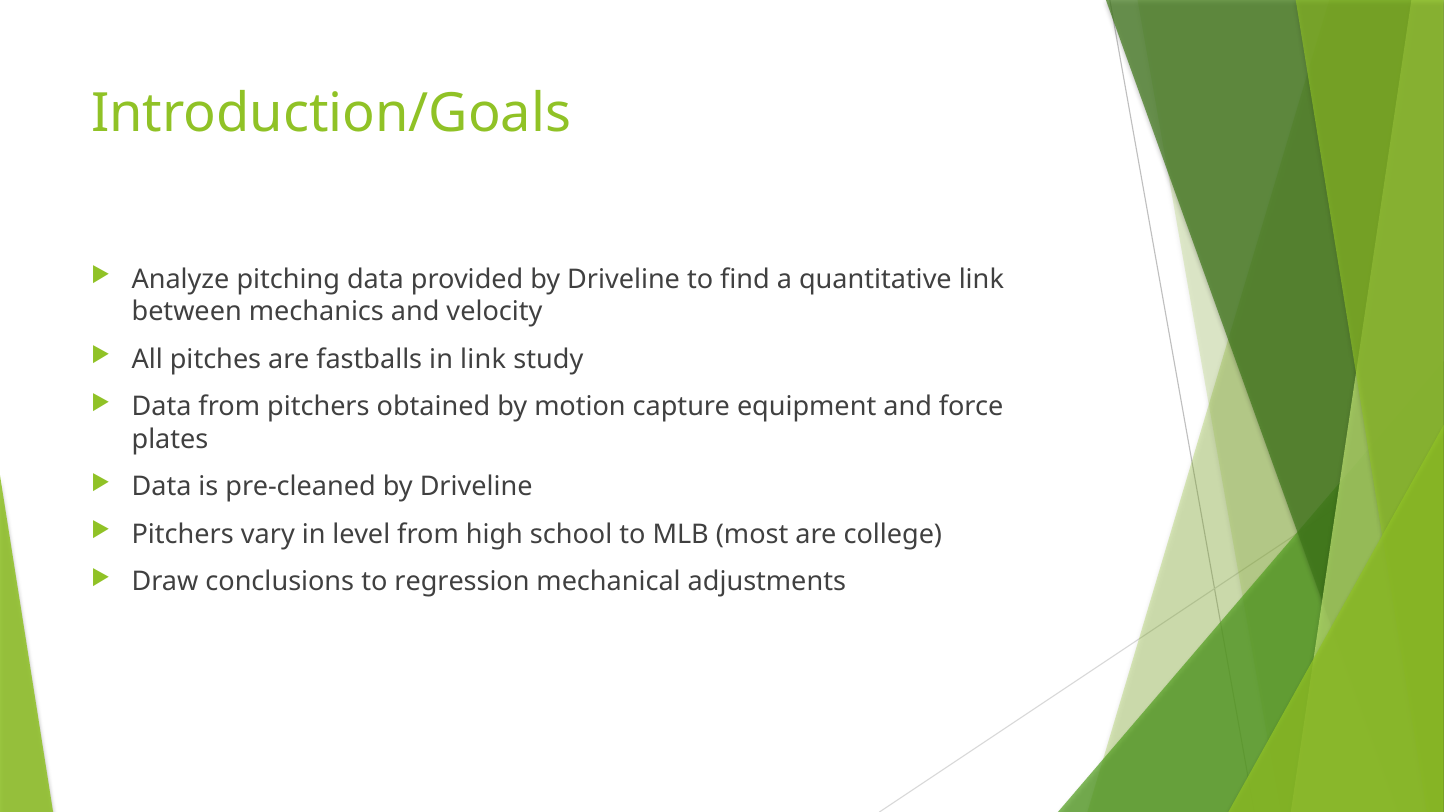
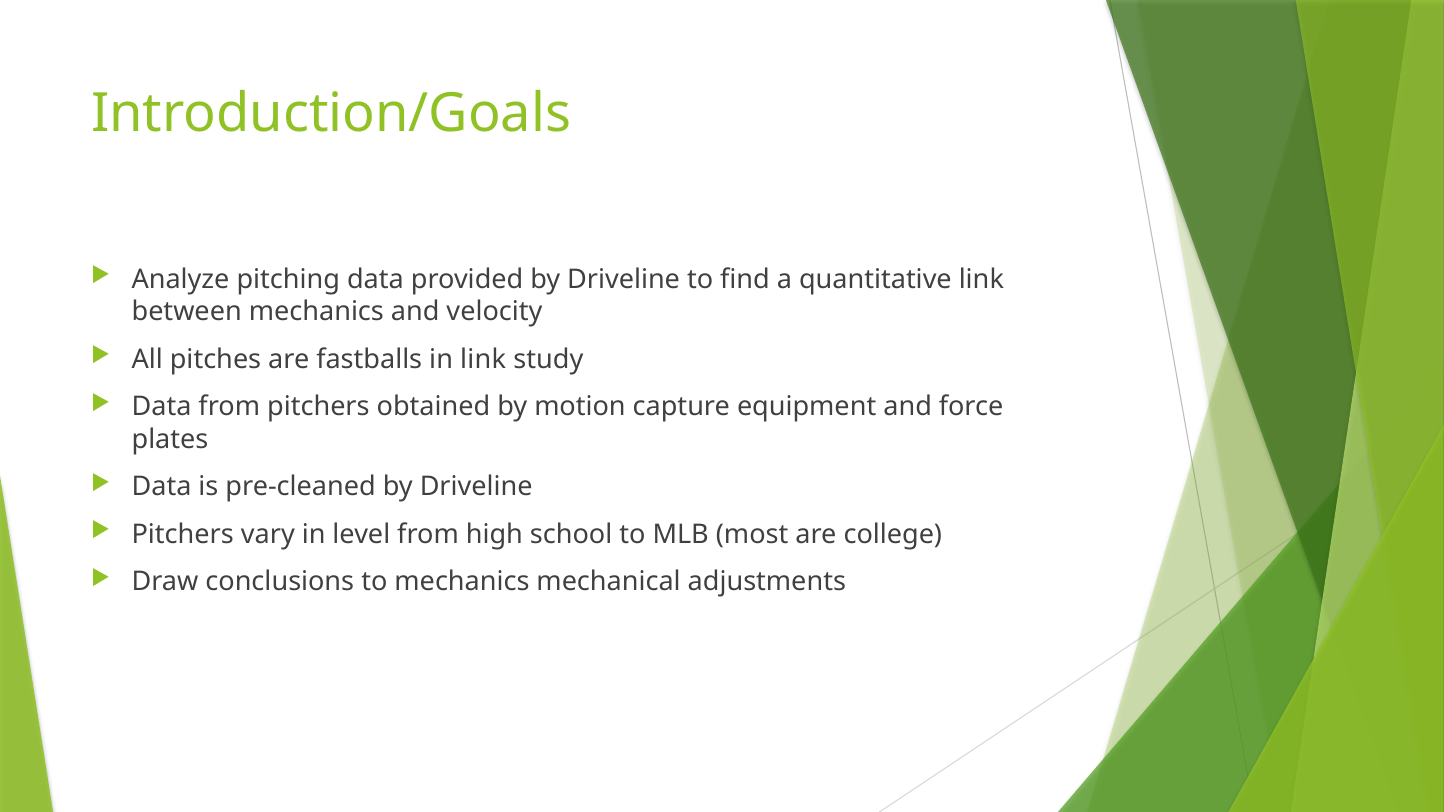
to regression: regression -> mechanics (462, 582)
